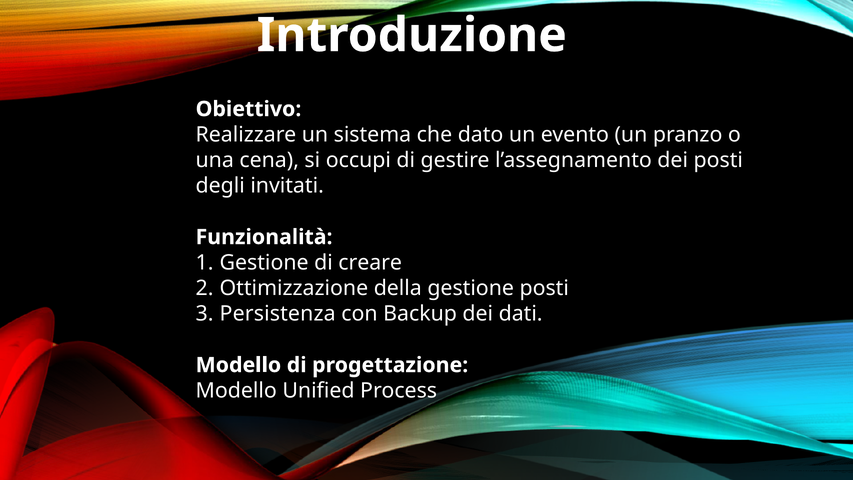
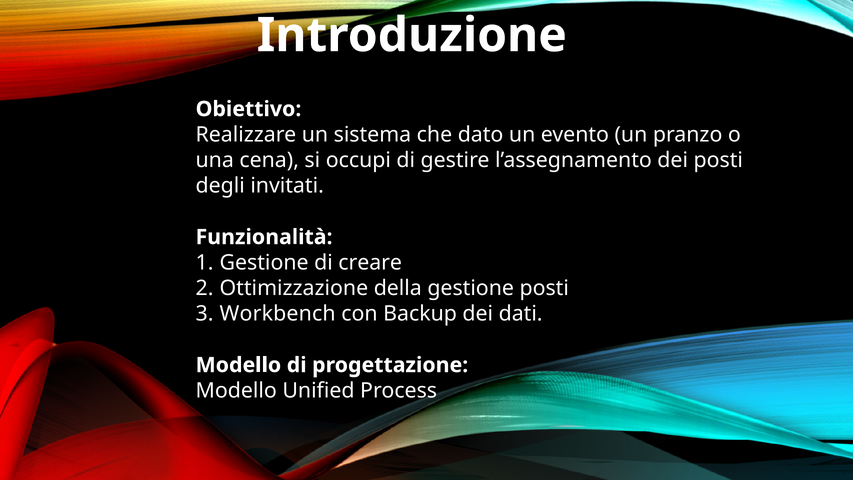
Persistenza: Persistenza -> Workbench (278, 314)
